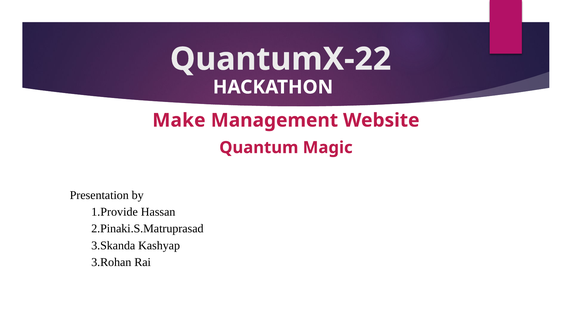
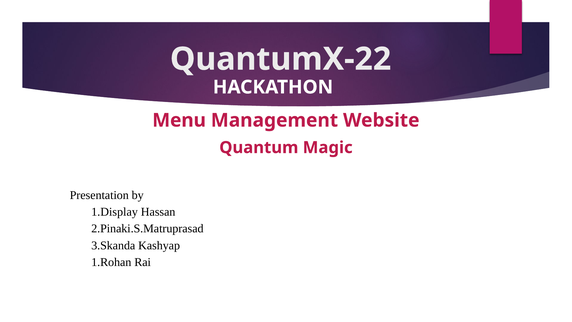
Make: Make -> Menu (179, 120)
1.Provide: 1.Provide -> 1.Display (115, 212)
3.Rohan: 3.Rohan -> 1.Rohan (111, 262)
